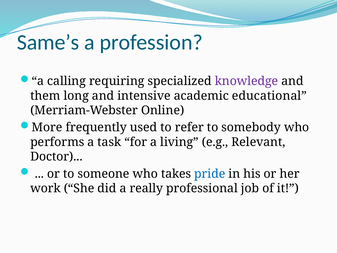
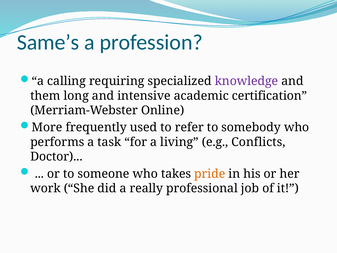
educational: educational -> certification (269, 96)
Relevant: Relevant -> Conflicts (258, 142)
pride colour: blue -> orange (210, 174)
